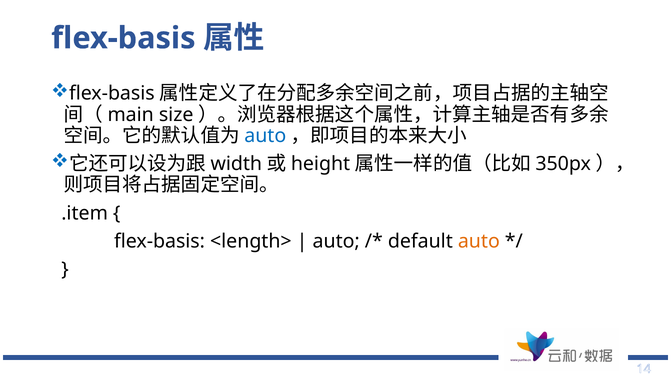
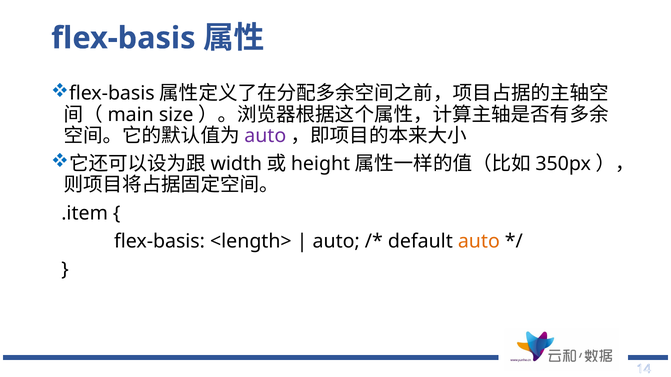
auto colour: blue -> purple (265, 136)
